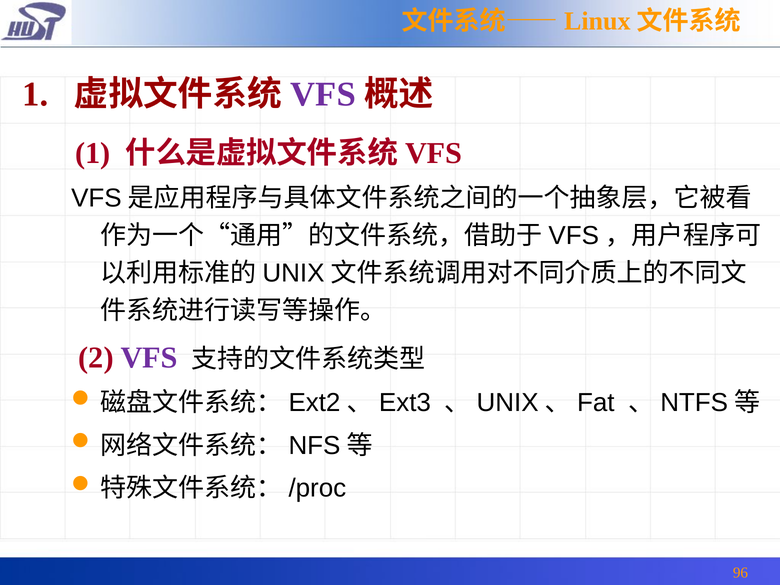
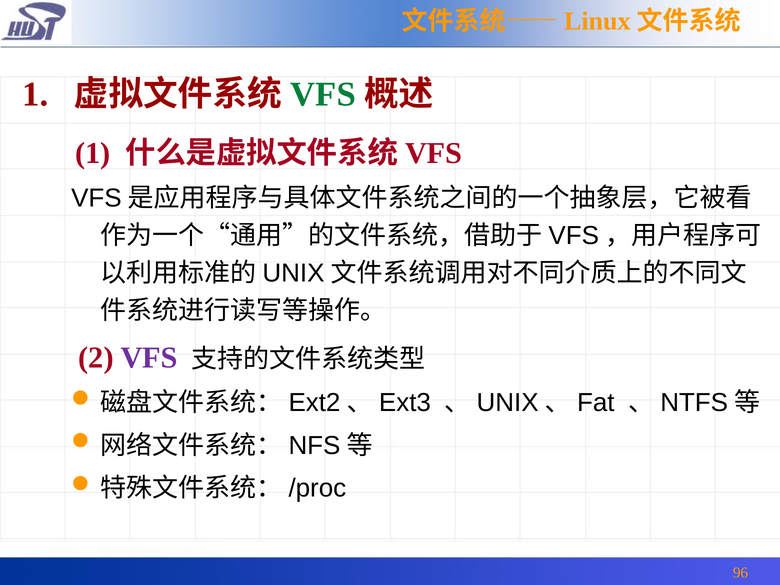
VFS colour: purple -> green (323, 94)
